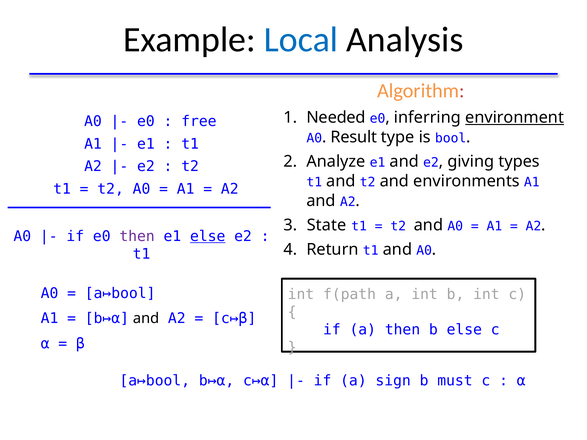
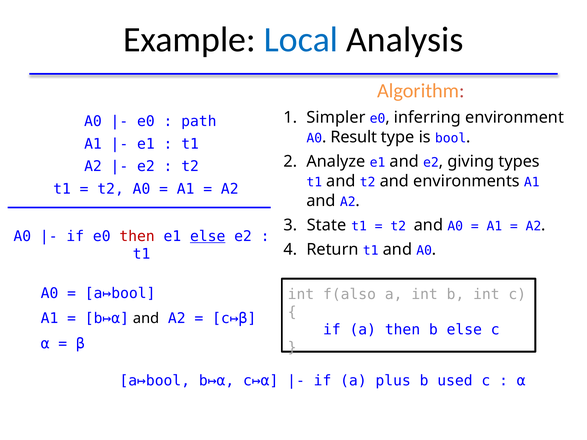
Needed: Needed -> Simpler (336, 118)
environment underline: present -> none (515, 118)
free: free -> path (199, 122)
then colour: purple -> red (137, 236)
f(path: f(path -> f(also (350, 295)
sign: sign -> plus (393, 381)
must: must -> used (455, 381)
